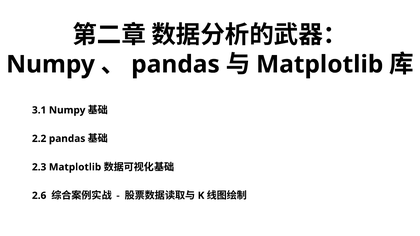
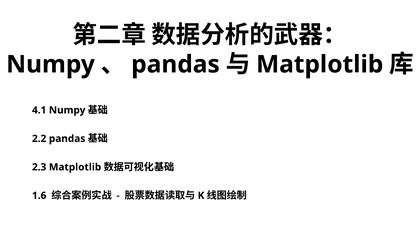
3.1: 3.1 -> 4.1 (39, 110)
2.6: 2.6 -> 1.6 (39, 196)
